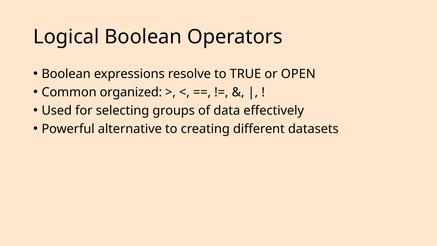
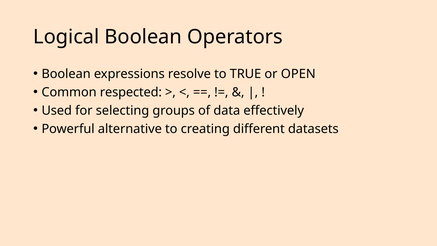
organized: organized -> respected (131, 92)
